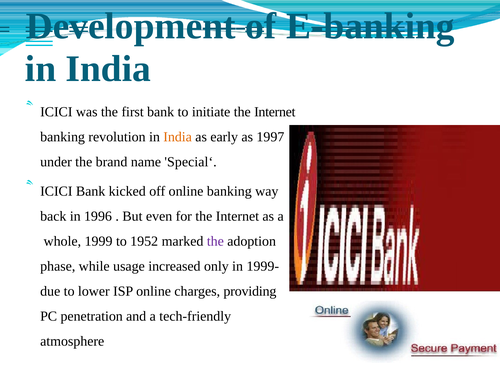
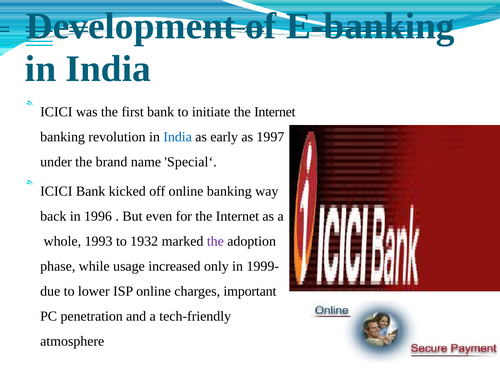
India colour: orange -> blue (178, 137)
1999: 1999 -> 1993 (99, 241)
1952: 1952 -> 1932 (144, 241)
providing: providing -> important (250, 291)
